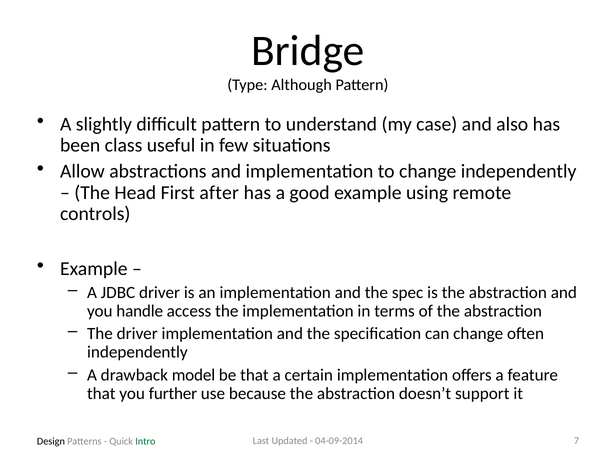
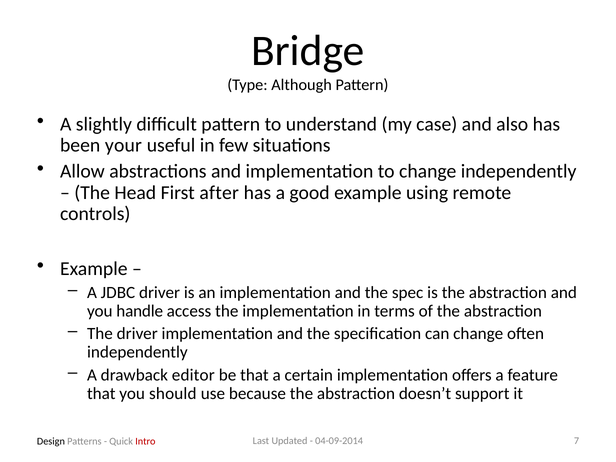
class: class -> your (123, 145)
model: model -> editor (193, 375)
further: further -> should (173, 394)
Intro colour: green -> red (145, 441)
